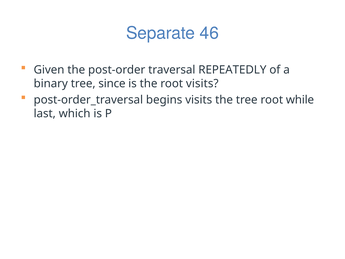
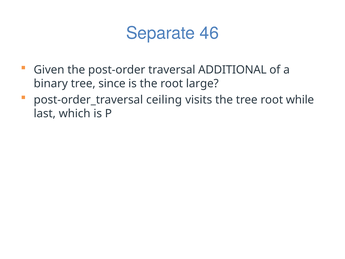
REPEATEDLY: REPEATEDLY -> ADDITIONAL (232, 70)
root visits: visits -> large (202, 84)
begins: begins -> ceiling (164, 100)
